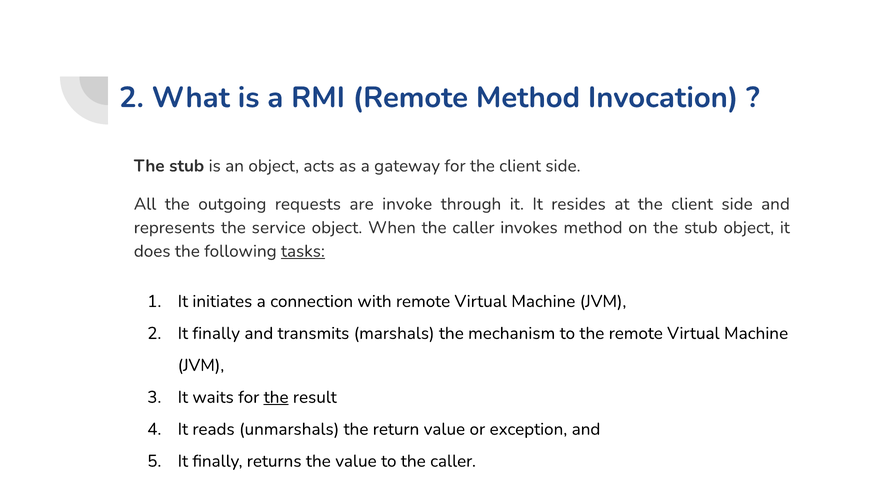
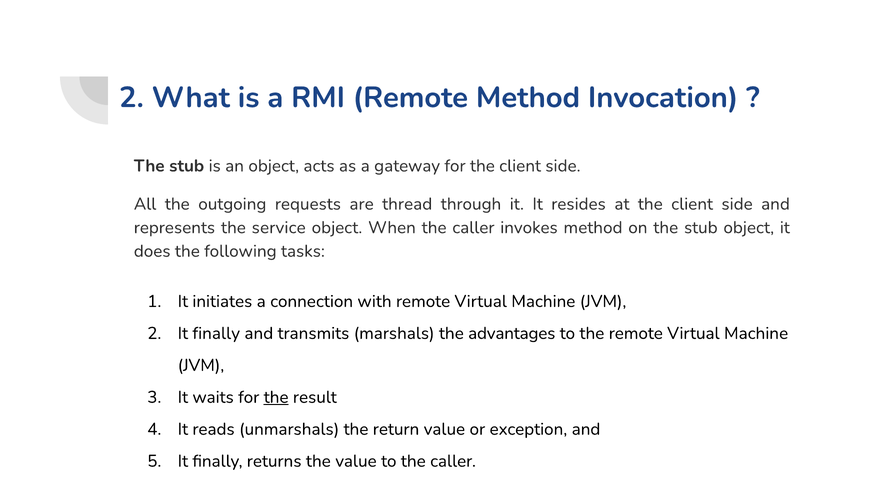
invoke: invoke -> thread (407, 204)
tasks underline: present -> none (303, 251)
mechanism: mechanism -> advantages (512, 334)
